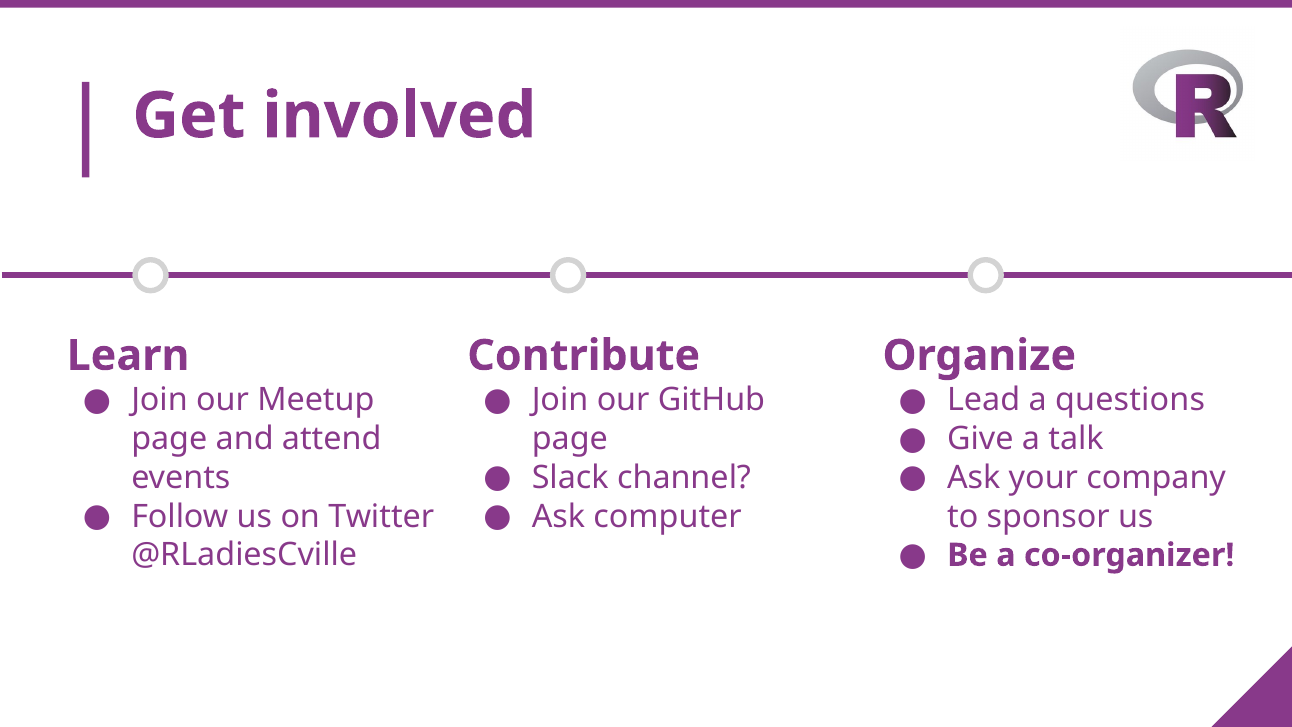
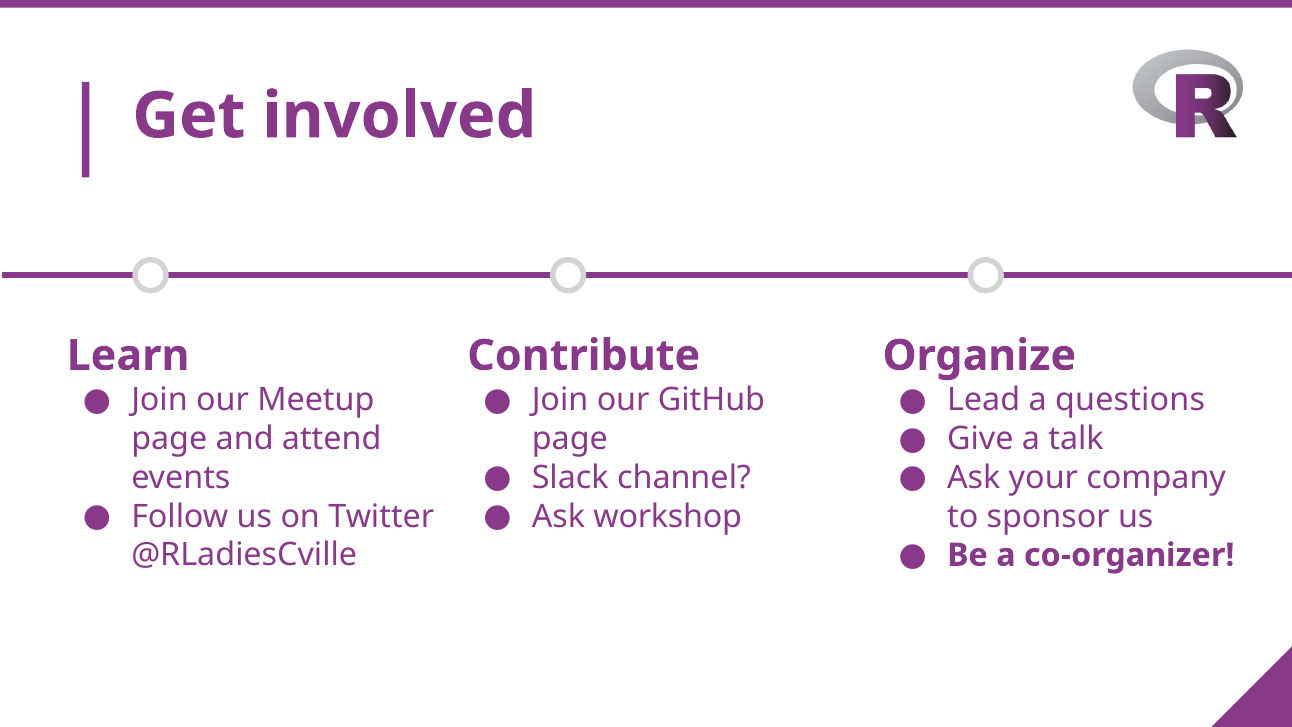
computer: computer -> workshop (668, 516)
